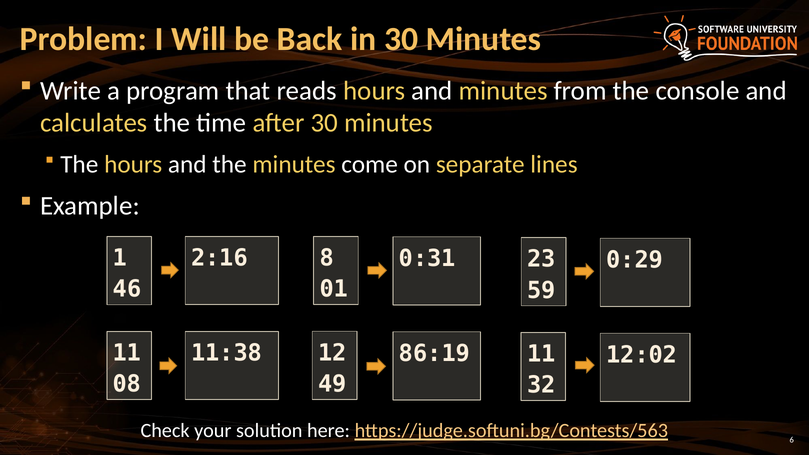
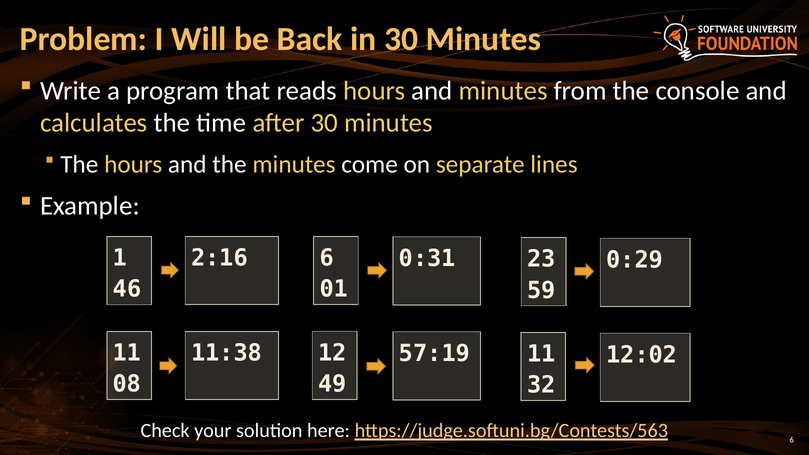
2:16 8: 8 -> 6 (327, 258)
86:19: 86:19 -> 57:19 (434, 354)
